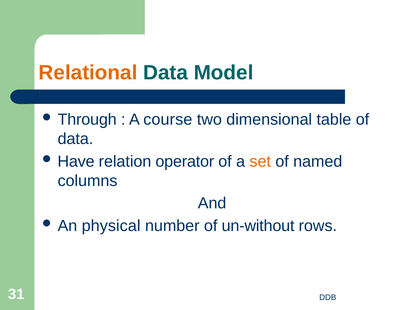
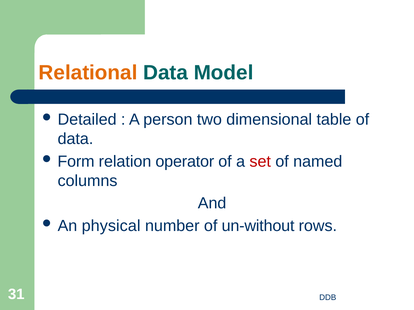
Through: Through -> Detailed (87, 120)
course: course -> person (168, 120)
Have: Have -> Form (76, 162)
set colour: orange -> red (260, 162)
